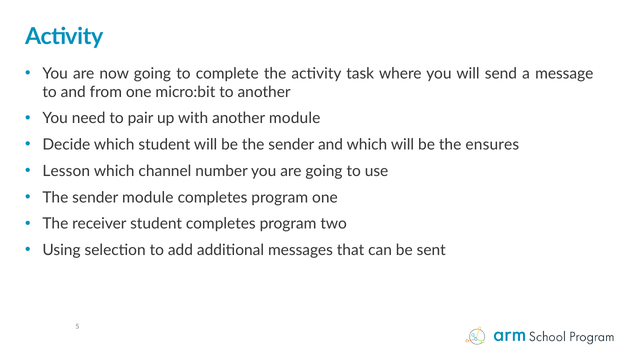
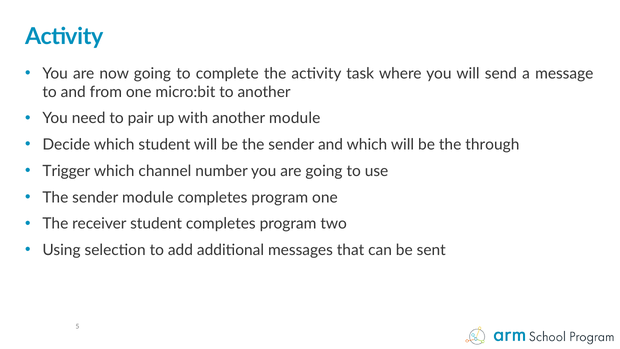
ensures: ensures -> through (492, 145)
Lesson: Lesson -> Trigger (66, 171)
